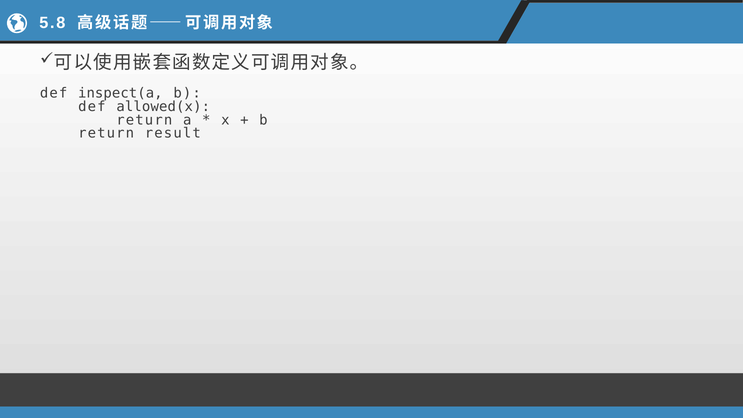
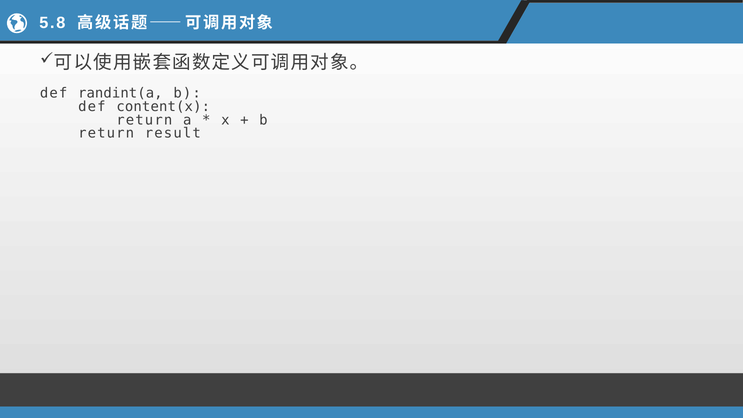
inspect(a: inspect(a -> randint(a (120, 93)
allowed(x: allowed(x -> content(x (163, 107)
